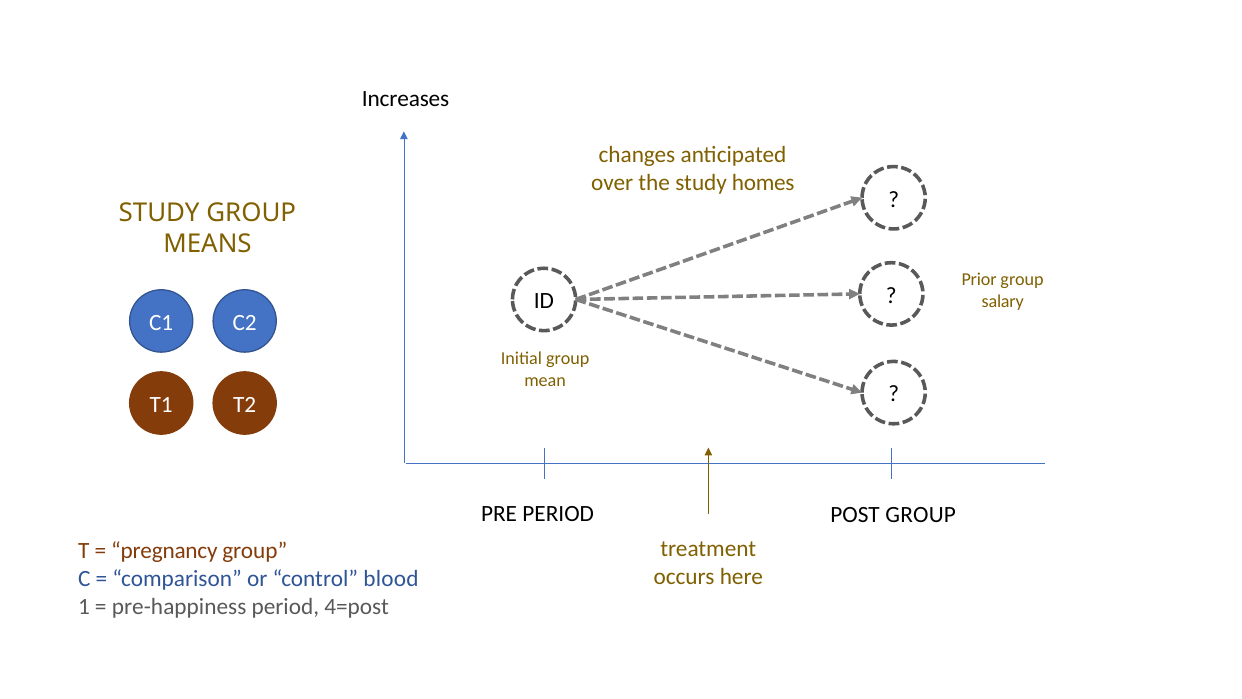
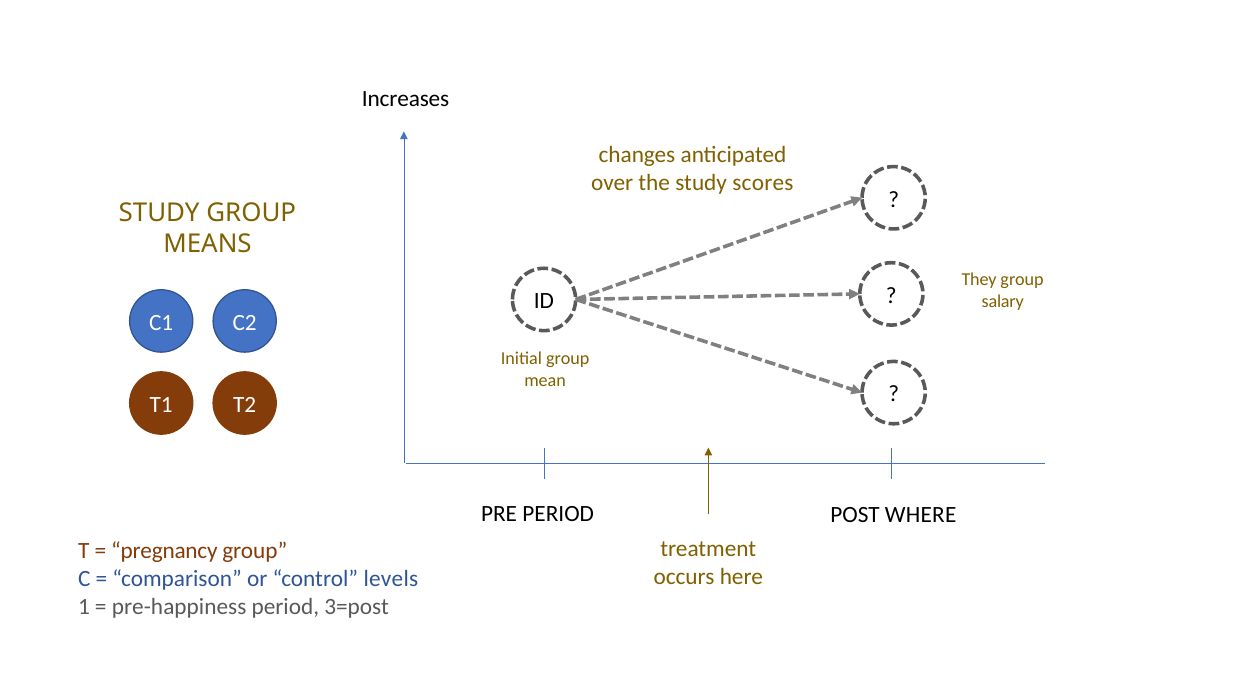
homes: homes -> scores (763, 182)
Prior: Prior -> They (979, 280)
POST GROUP: GROUP -> WHERE (921, 515)
blood: blood -> levels (391, 579)
4=post: 4=post -> 3=post (357, 607)
